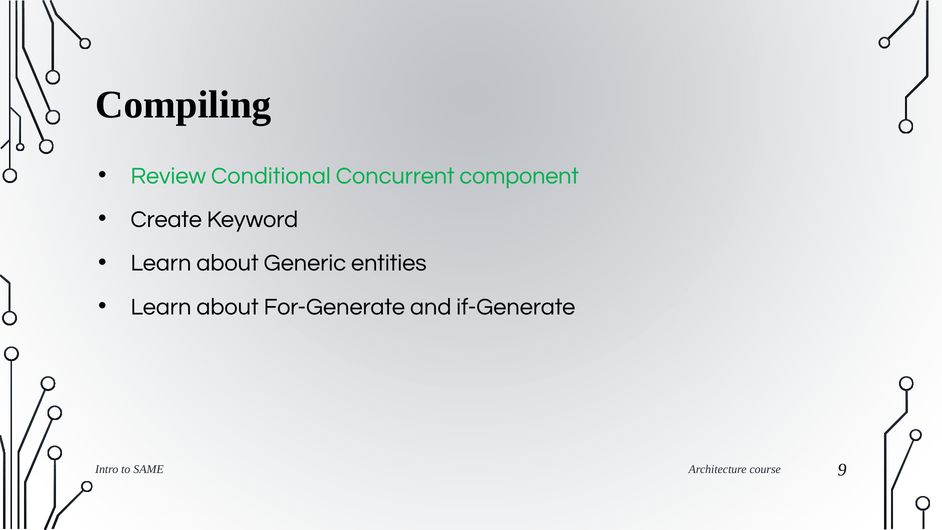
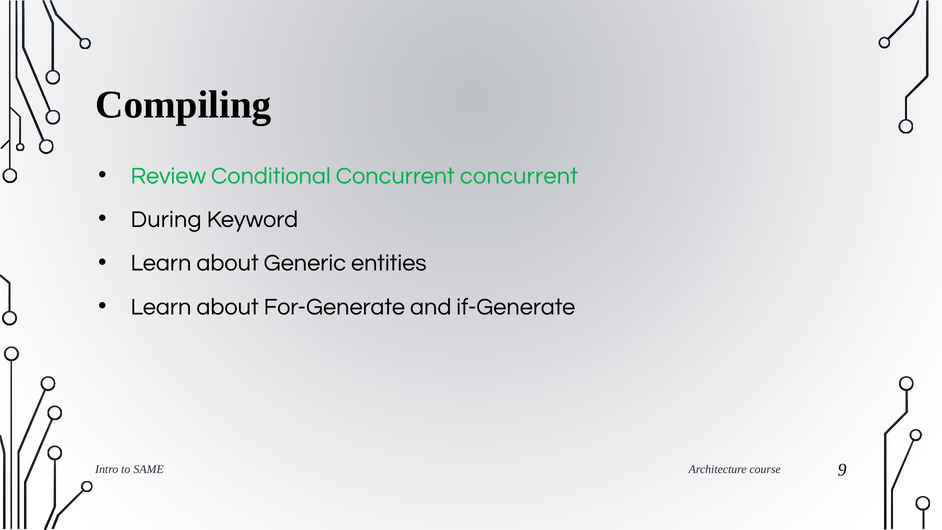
Concurrent component: component -> concurrent (519, 176)
Create: Create -> During (166, 219)
